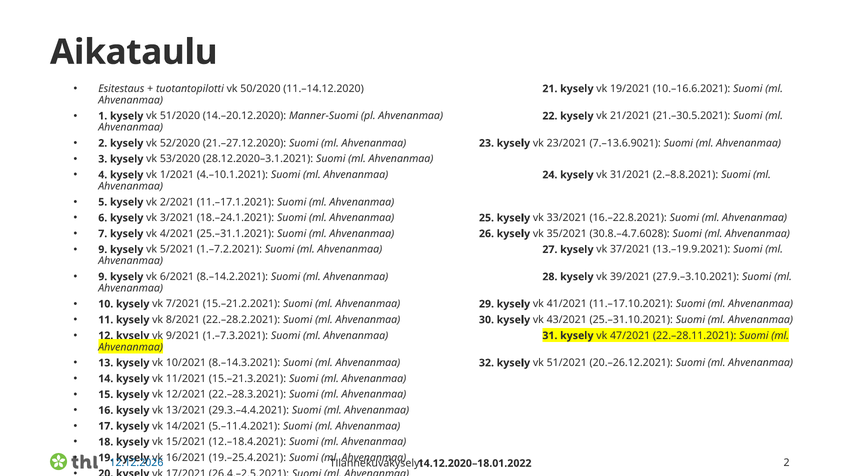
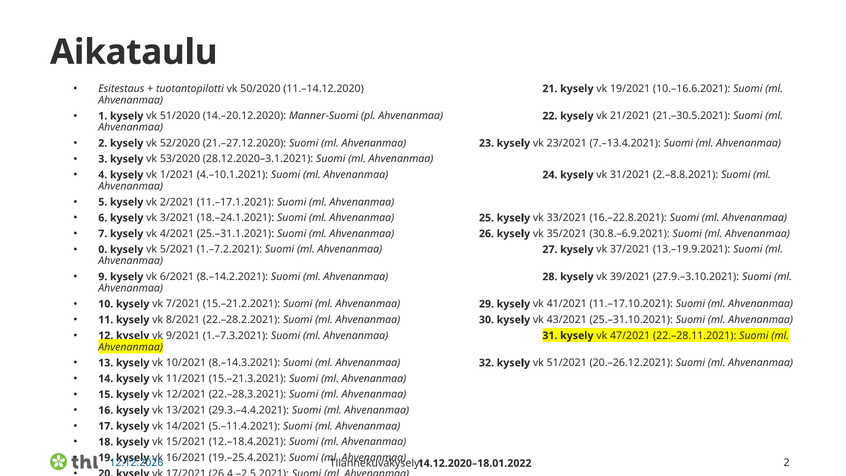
7.–13.6.9021: 7.–13.6.9021 -> 7.–13.4.2021 (625, 143)
30.8.–4.7.6028: 30.8.–4.7.6028 -> 30.8.–6.9.2021 (630, 234)
9: 9 -> 0 (103, 249)
